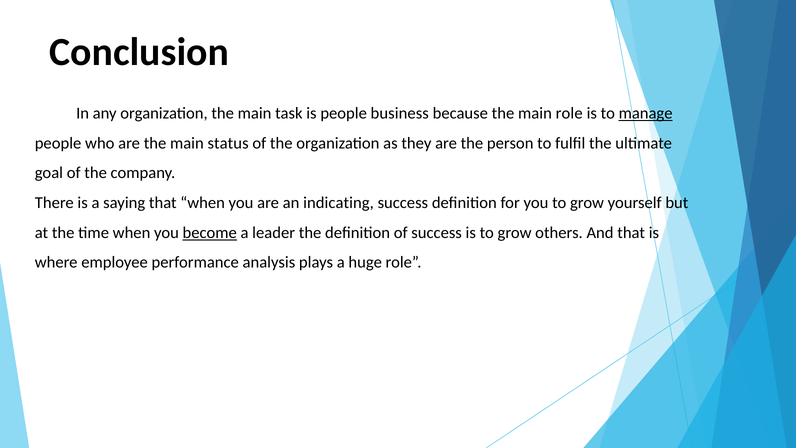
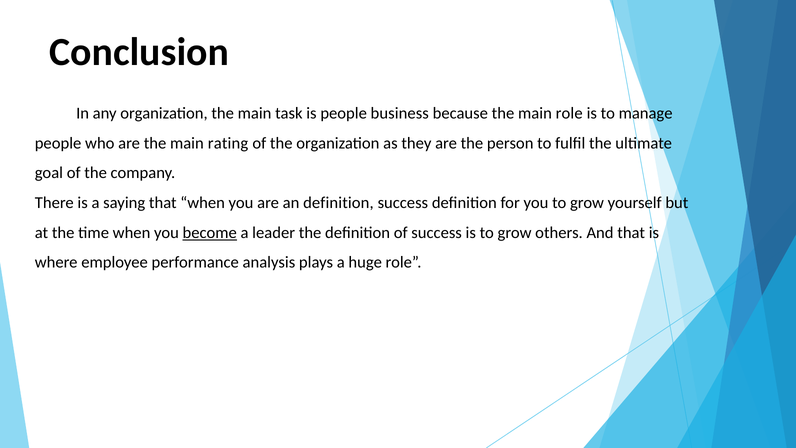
manage underline: present -> none (646, 113)
status: status -> rating (228, 143)
an indicating: indicating -> definition (338, 203)
